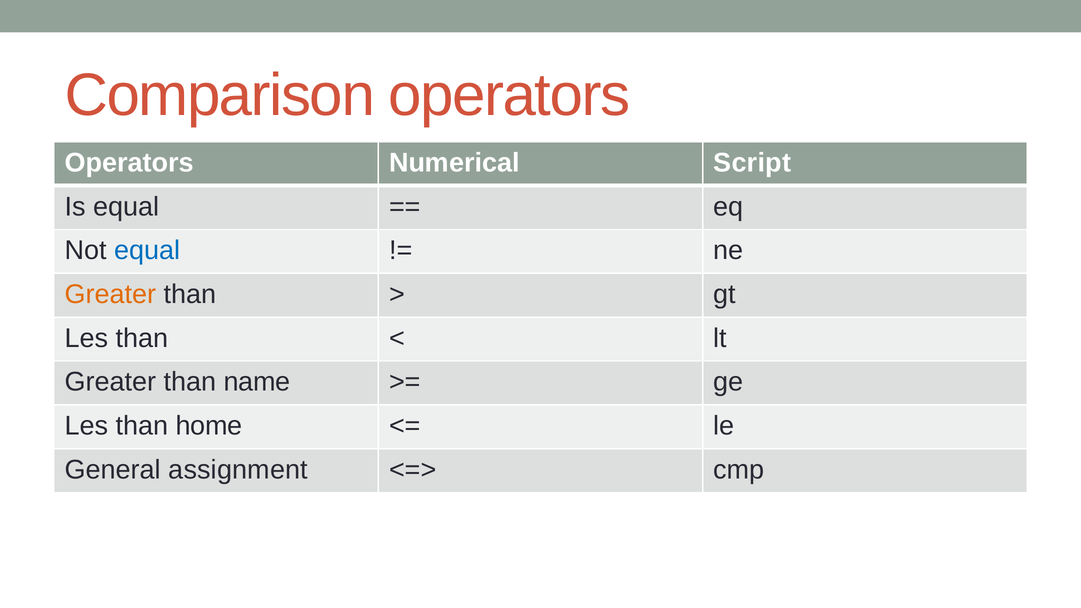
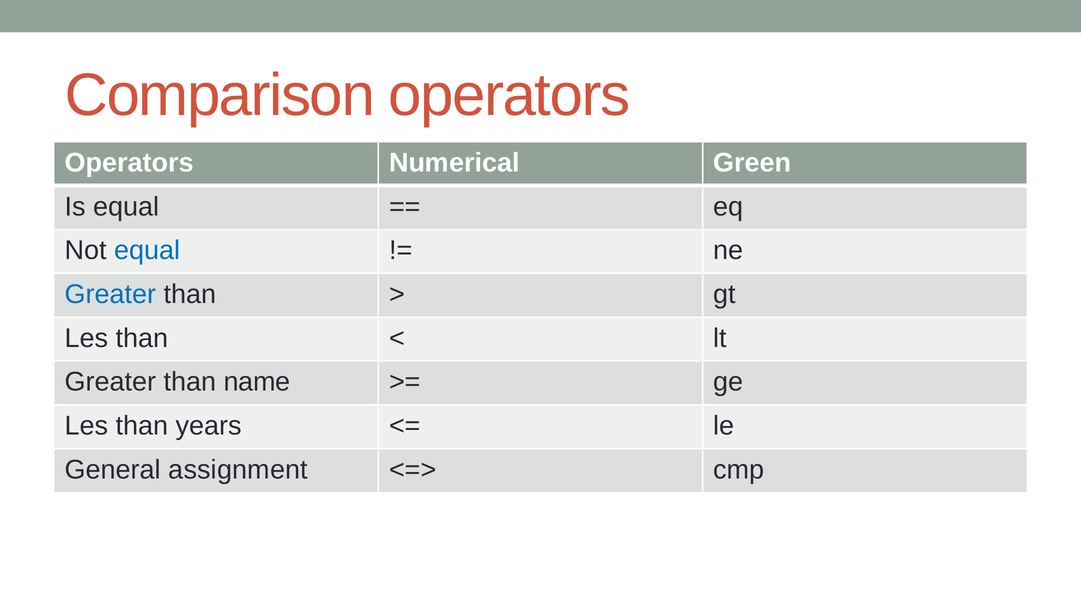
Script: Script -> Green (752, 163)
Greater colour: orange -> blue (111, 294)
home: home -> years (209, 426)
